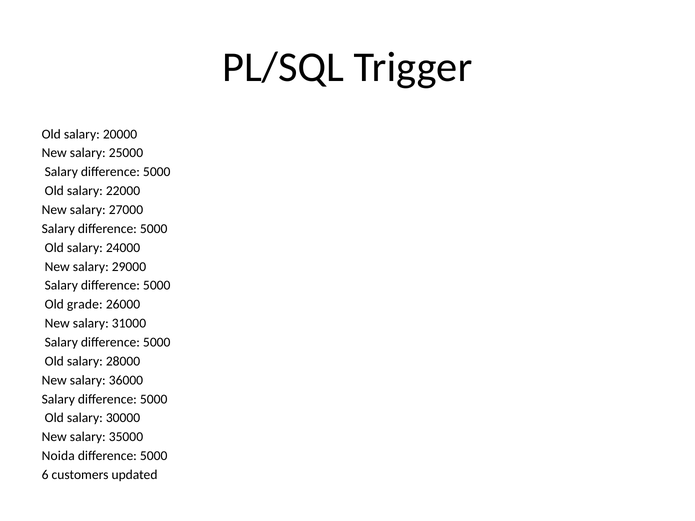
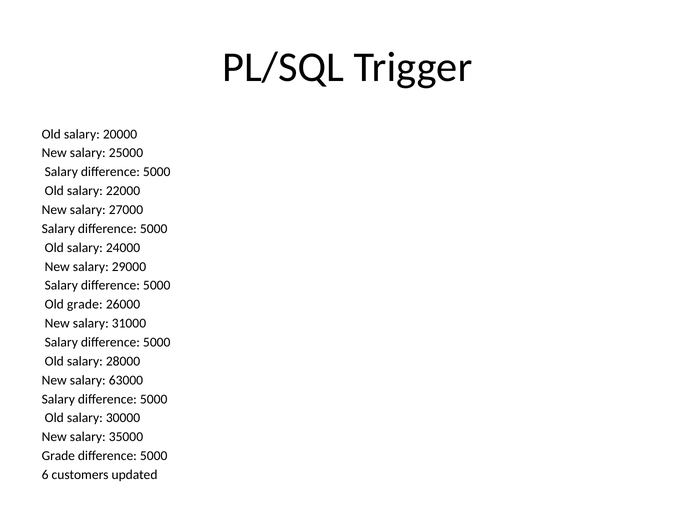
36000: 36000 -> 63000 (126, 380)
Noida: Noida -> Grade (58, 456)
